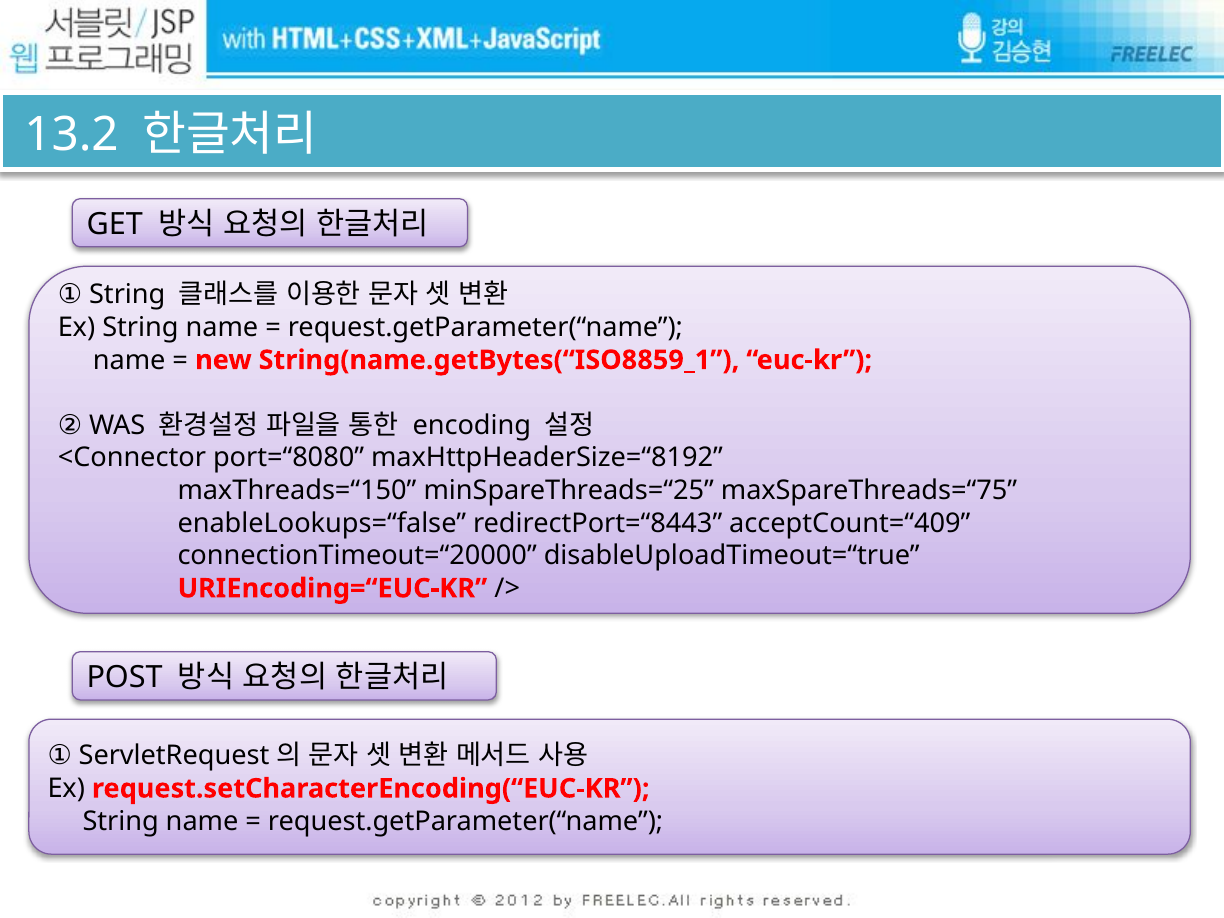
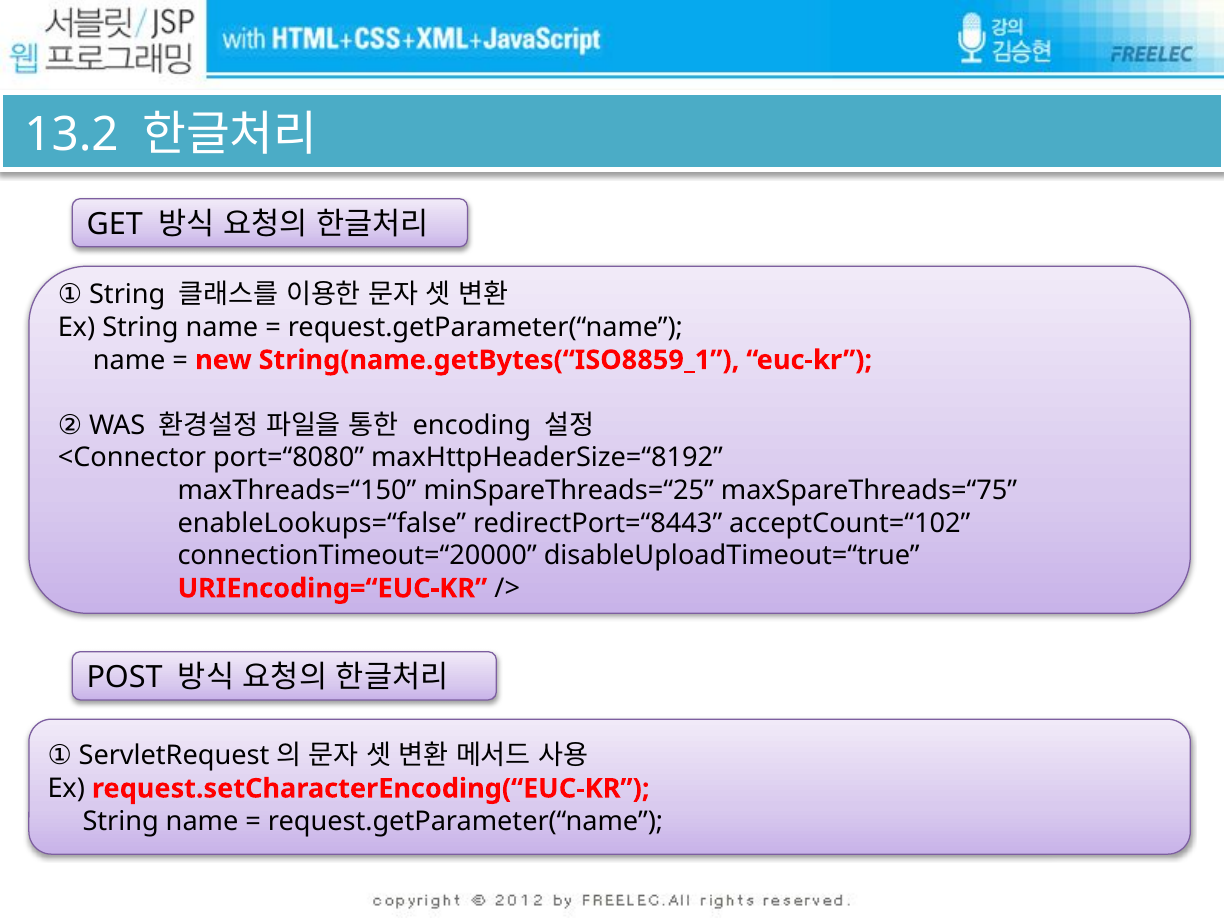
acceptCount=“409: acceptCount=“409 -> acceptCount=“102 (850, 523)
